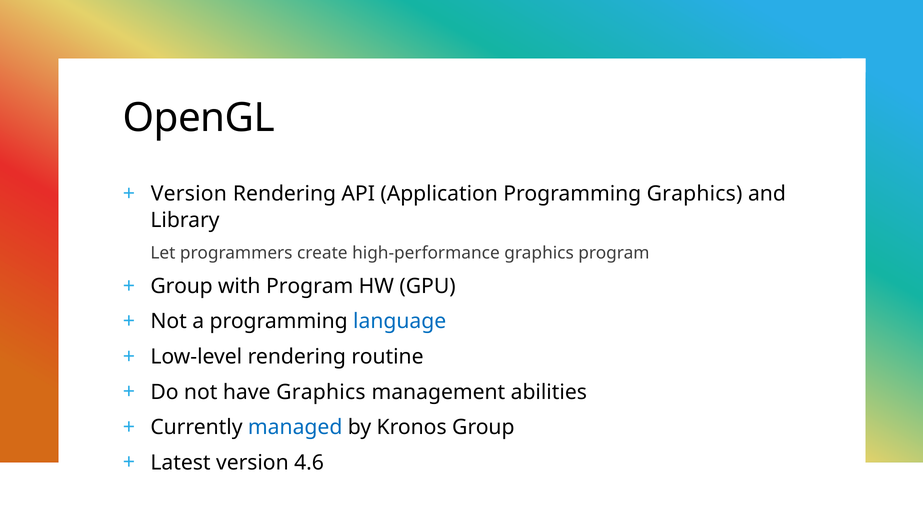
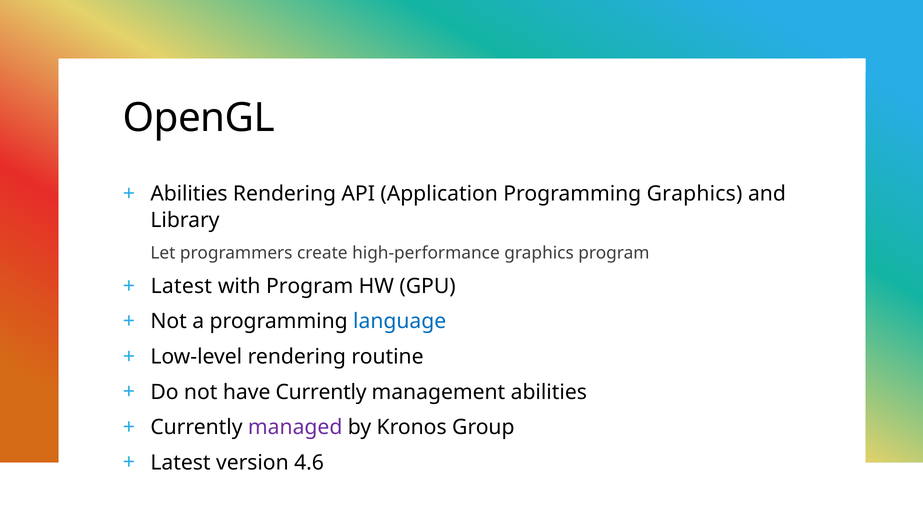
Version: Version -> Abilities (189, 194)
Group: Group -> Latest (181, 286)
have Graphics: Graphics -> Currently (321, 392)
managed colour: blue -> purple (295, 427)
